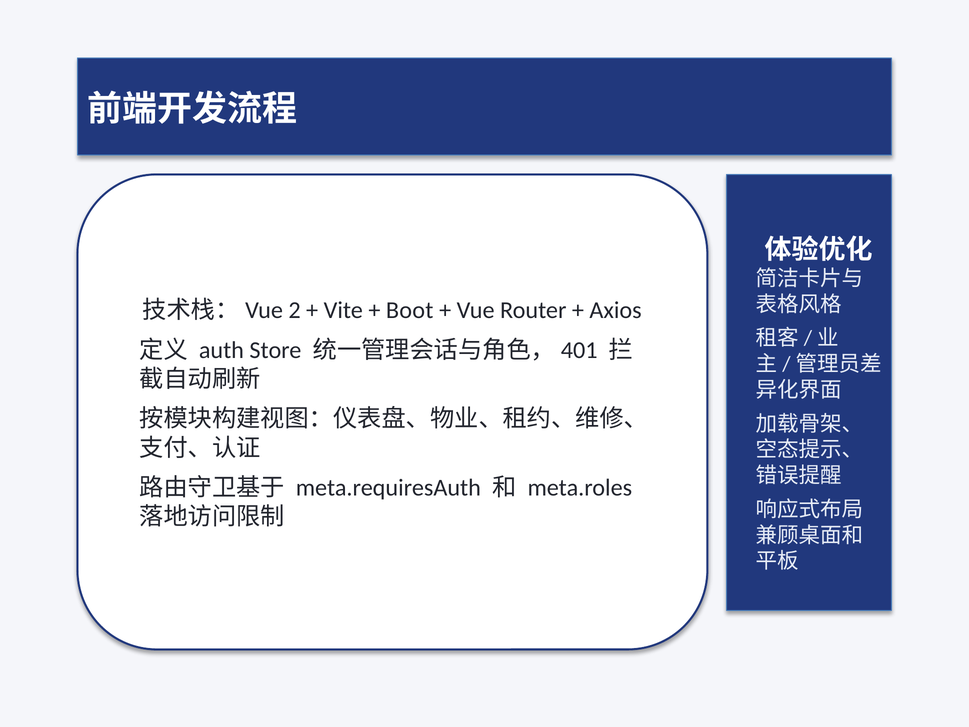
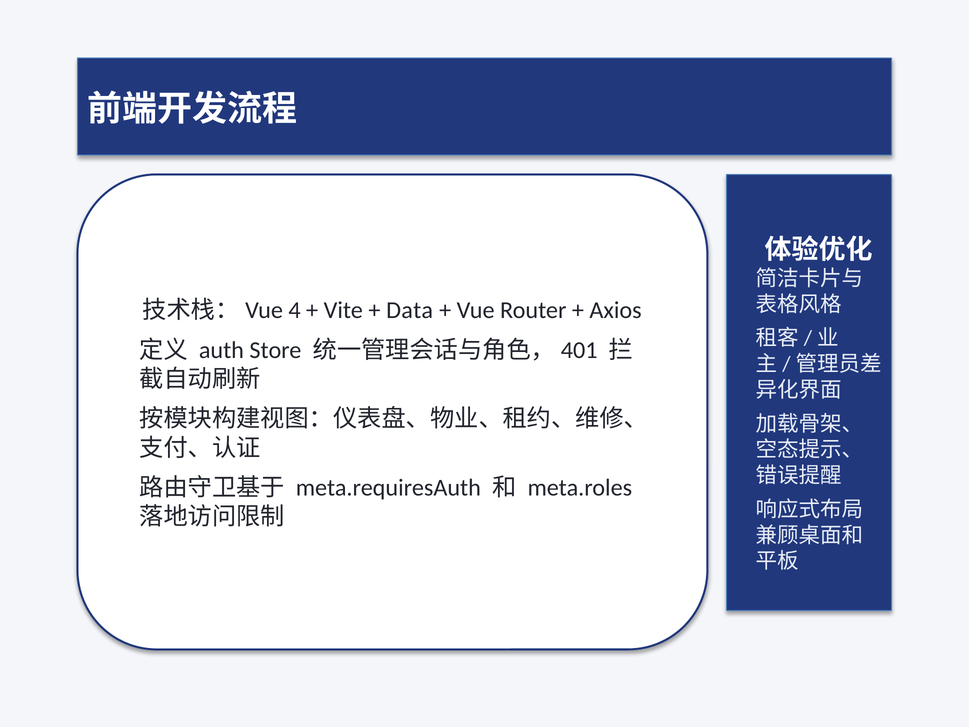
2: 2 -> 4 (295, 310)
Boot: Boot -> Data (410, 310)
